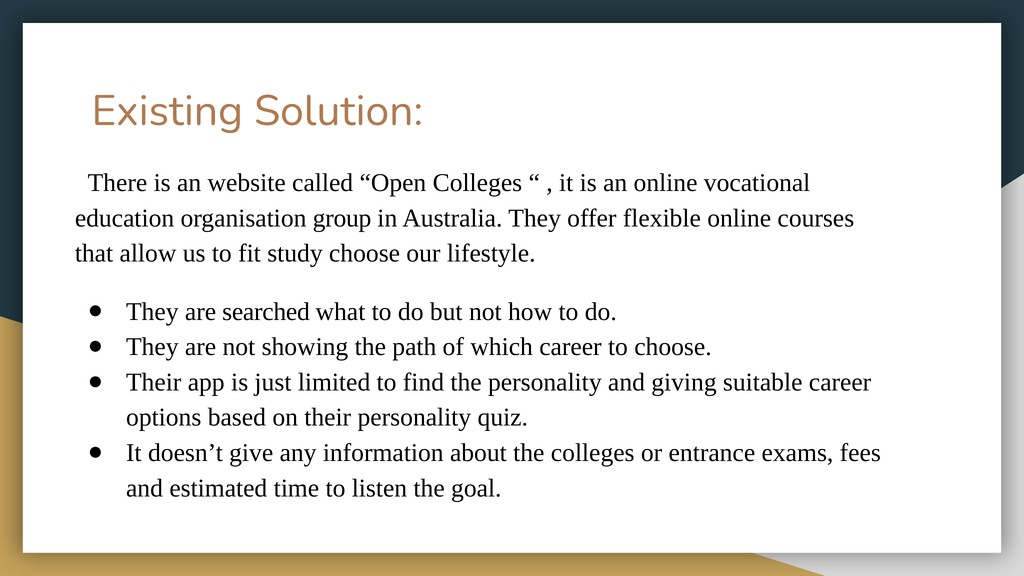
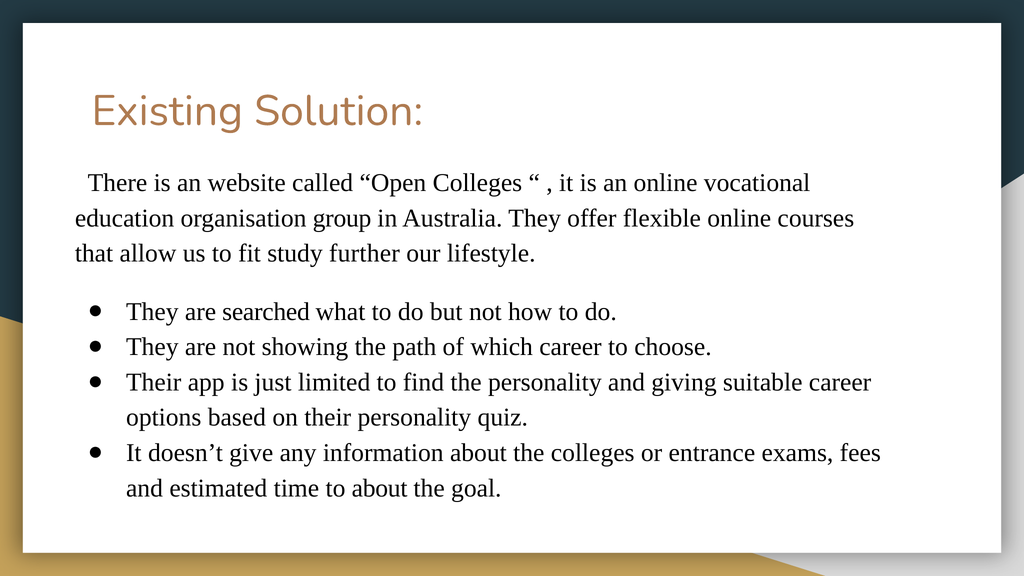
study choose: choose -> further (364, 254)
to listen: listen -> about (380, 488)
